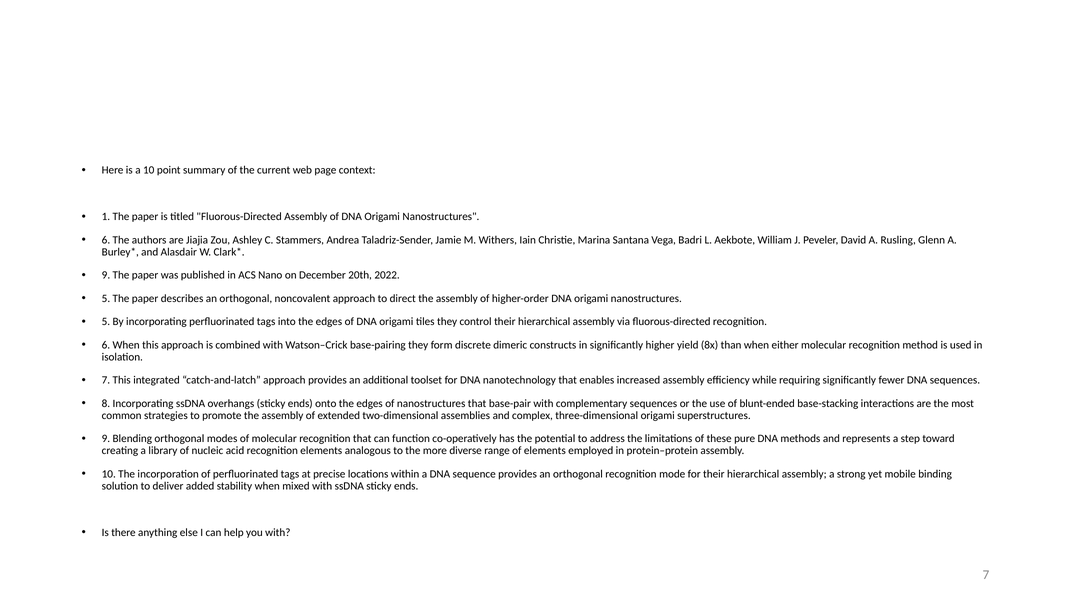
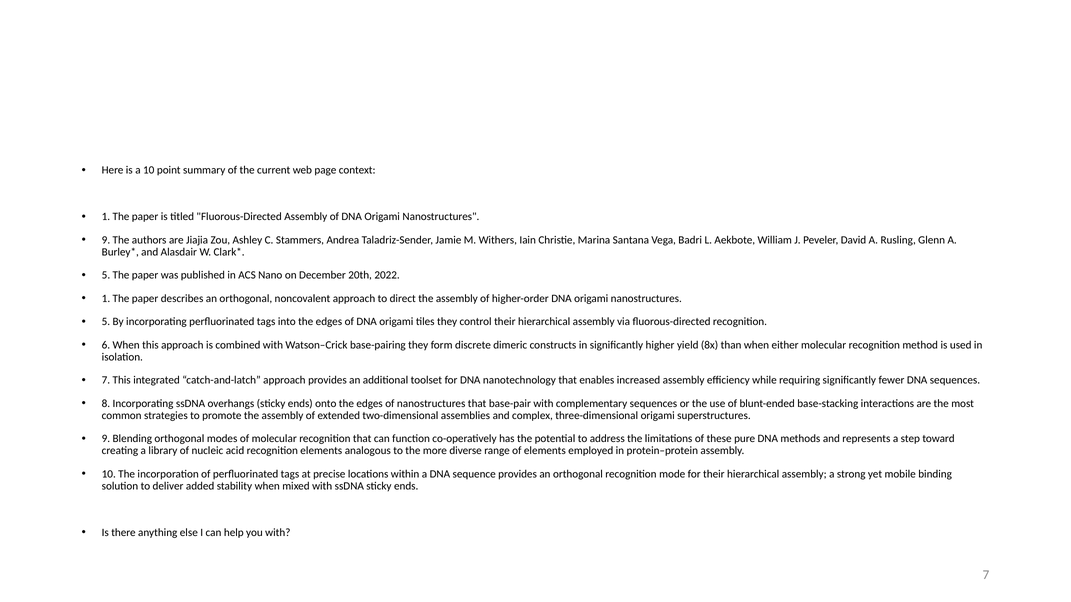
6: 6 -> 9 (106, 240)
9: 9 -> 5 (106, 275)
5: 5 -> 1 (106, 299)
